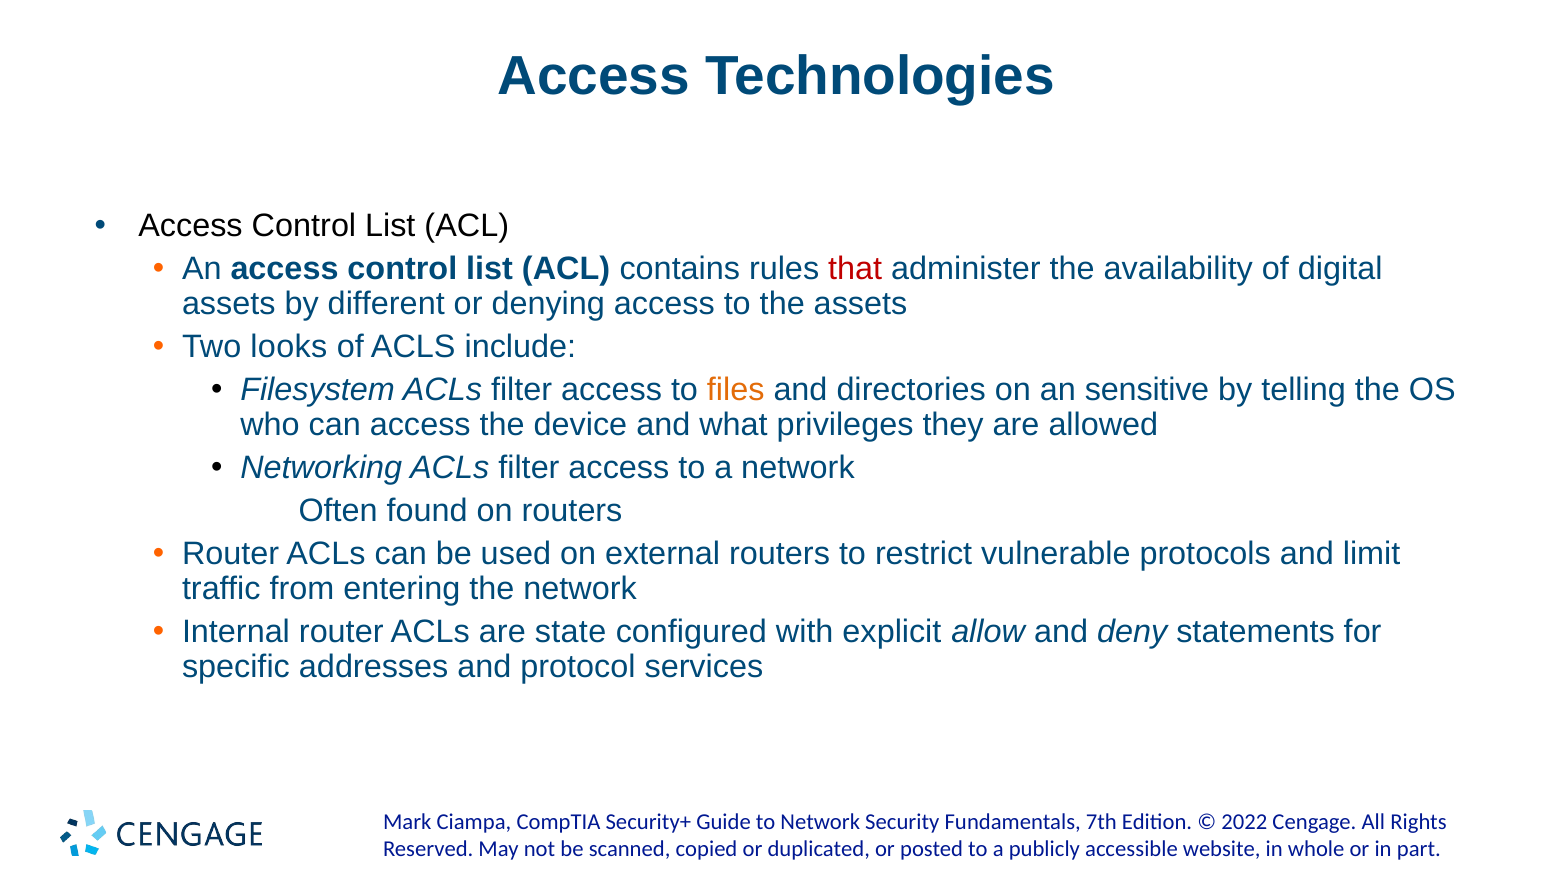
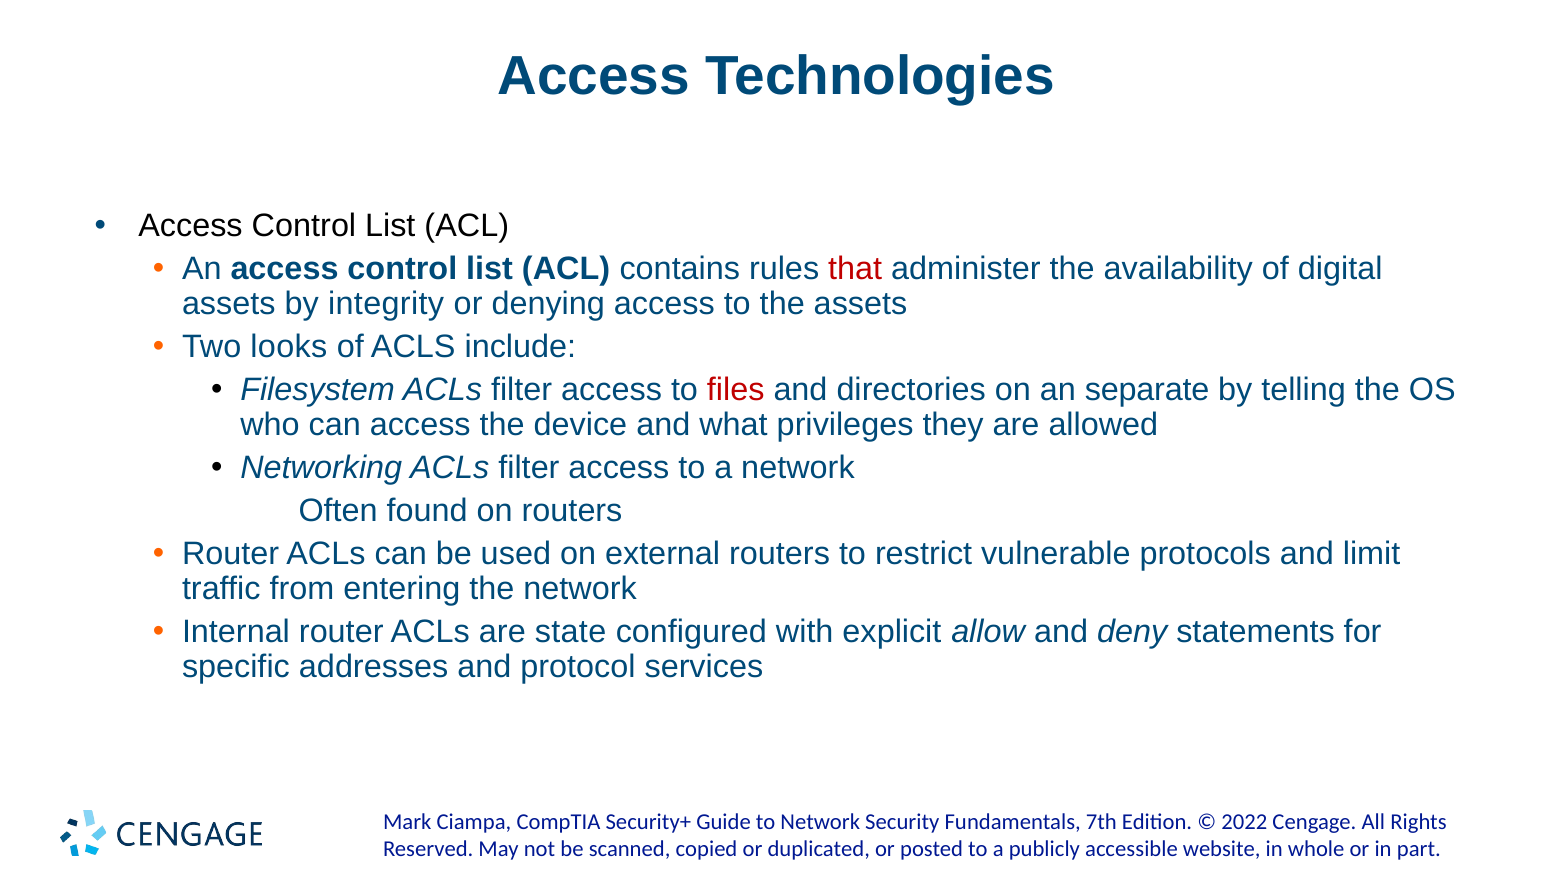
different: different -> integrity (386, 304)
files colour: orange -> red (736, 390)
sensitive: sensitive -> separate (1147, 390)
